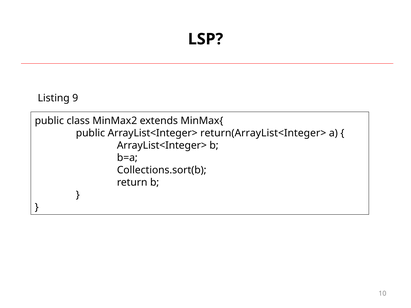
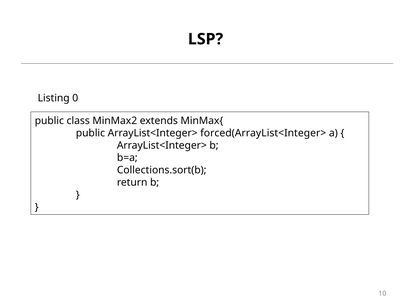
9: 9 -> 0 (75, 98)
return(ArrayList<Integer>: return(ArrayList<Integer> -> forced(ArrayList<Integer> (263, 133)
